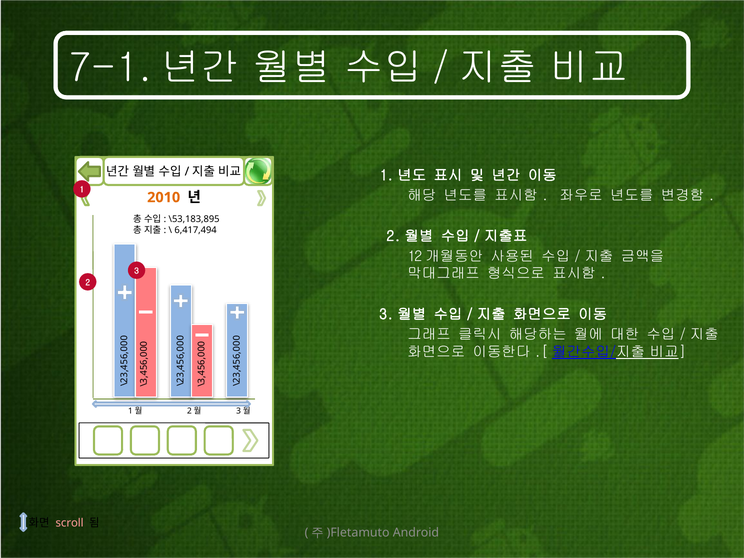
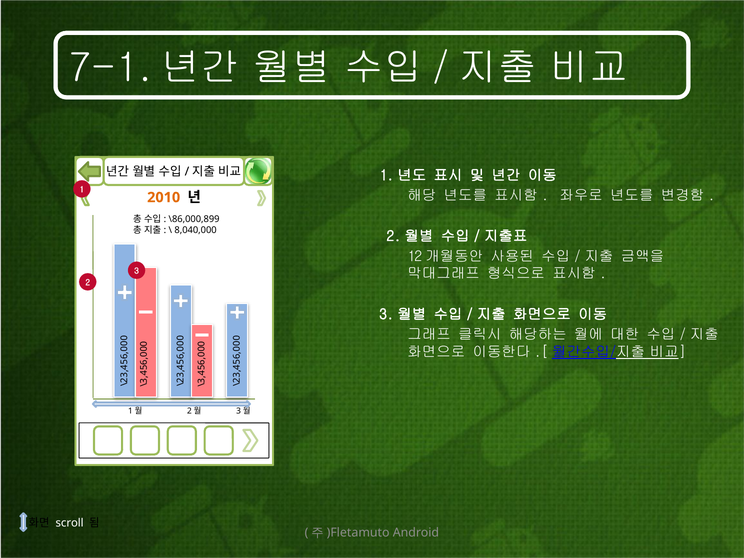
\53,183,895: \53,183,895 -> \86,000,899 (194, 219)
6,417,494: 6,417,494 -> 8,040,000 (196, 230)
scroll colour: pink -> white (70, 523)
